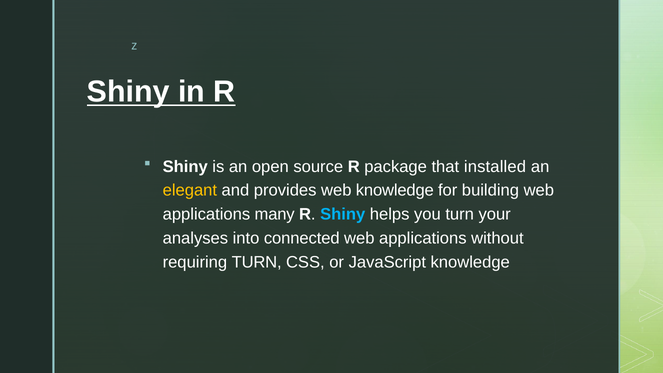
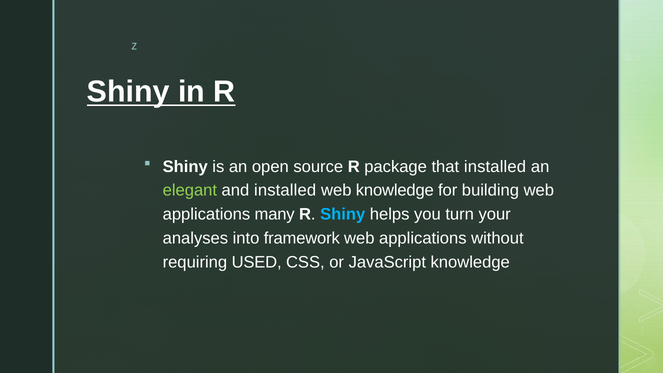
elegant colour: yellow -> light green (190, 190)
and provides: provides -> installed (285, 190)
connected: connected -> framework (302, 238)
requiring TURN: TURN -> USED (257, 262)
